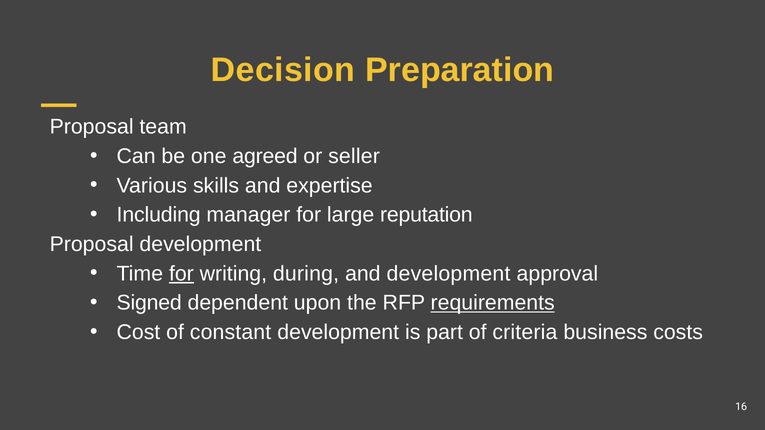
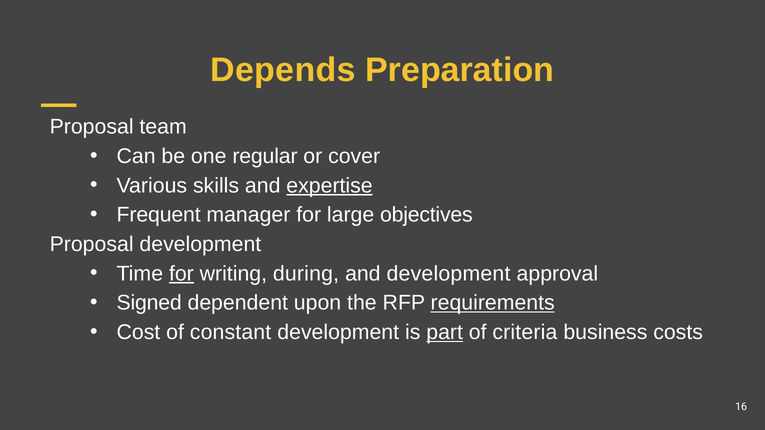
Decision: Decision -> Depends (283, 70)
agreed: agreed -> regular (265, 156)
seller: seller -> cover (354, 156)
expertise underline: none -> present (330, 186)
Including: Including -> Frequent (159, 215)
reputation: reputation -> objectives (426, 215)
part underline: none -> present (445, 333)
